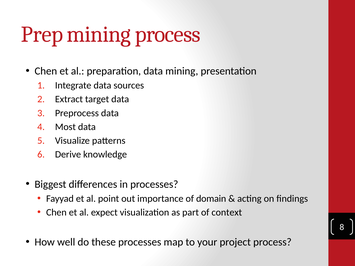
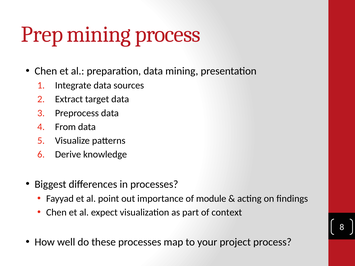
Most: Most -> From (65, 127)
domain: domain -> module (211, 199)
